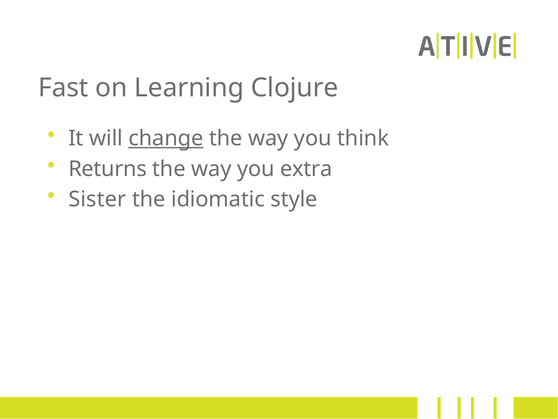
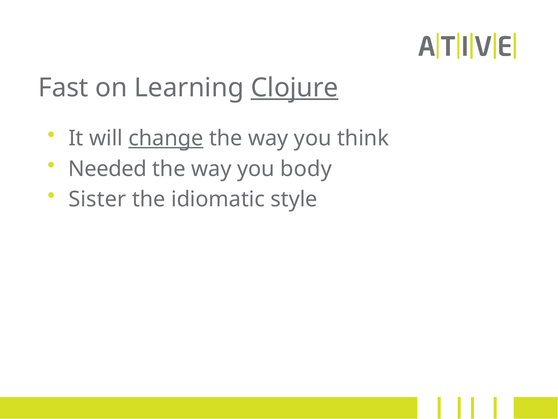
Clojure underline: none -> present (295, 88)
Returns: Returns -> Needed (108, 169)
extra: extra -> body (306, 169)
